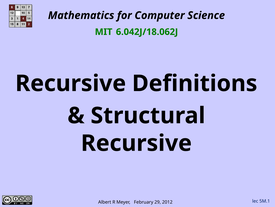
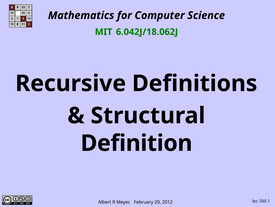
Recursive: Recursive -> Definition (136, 143)
